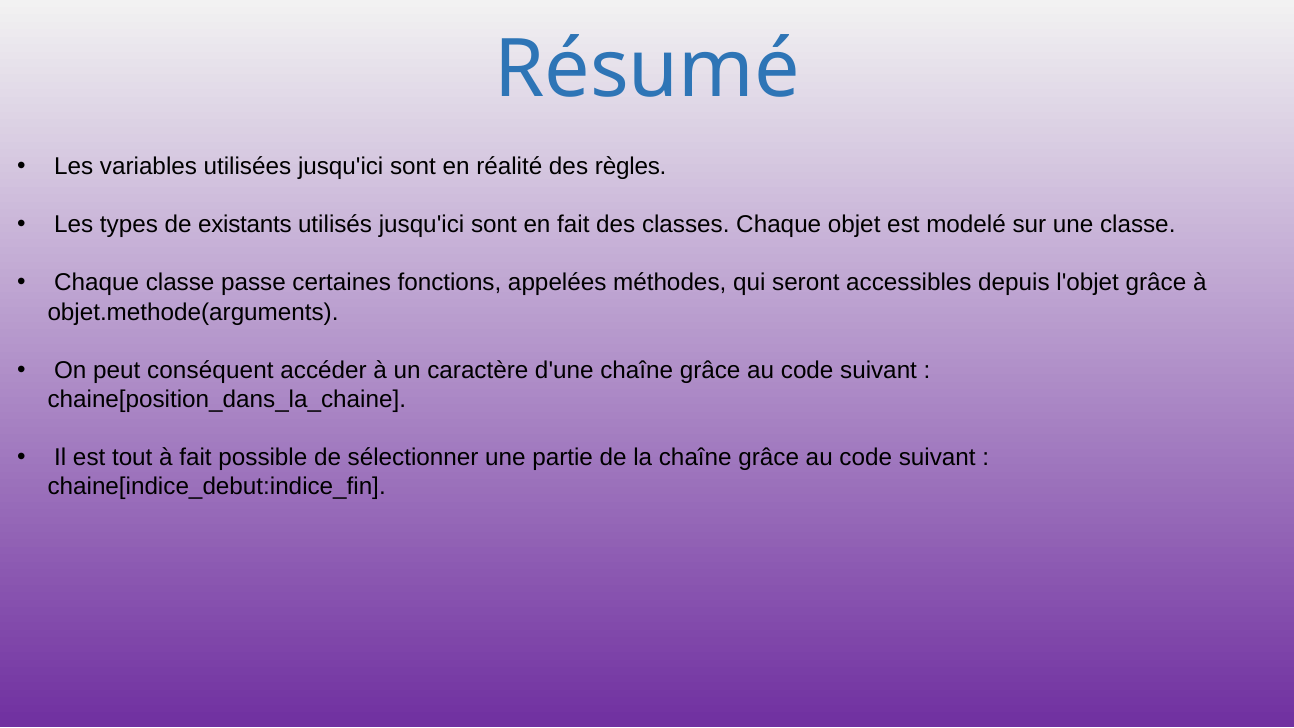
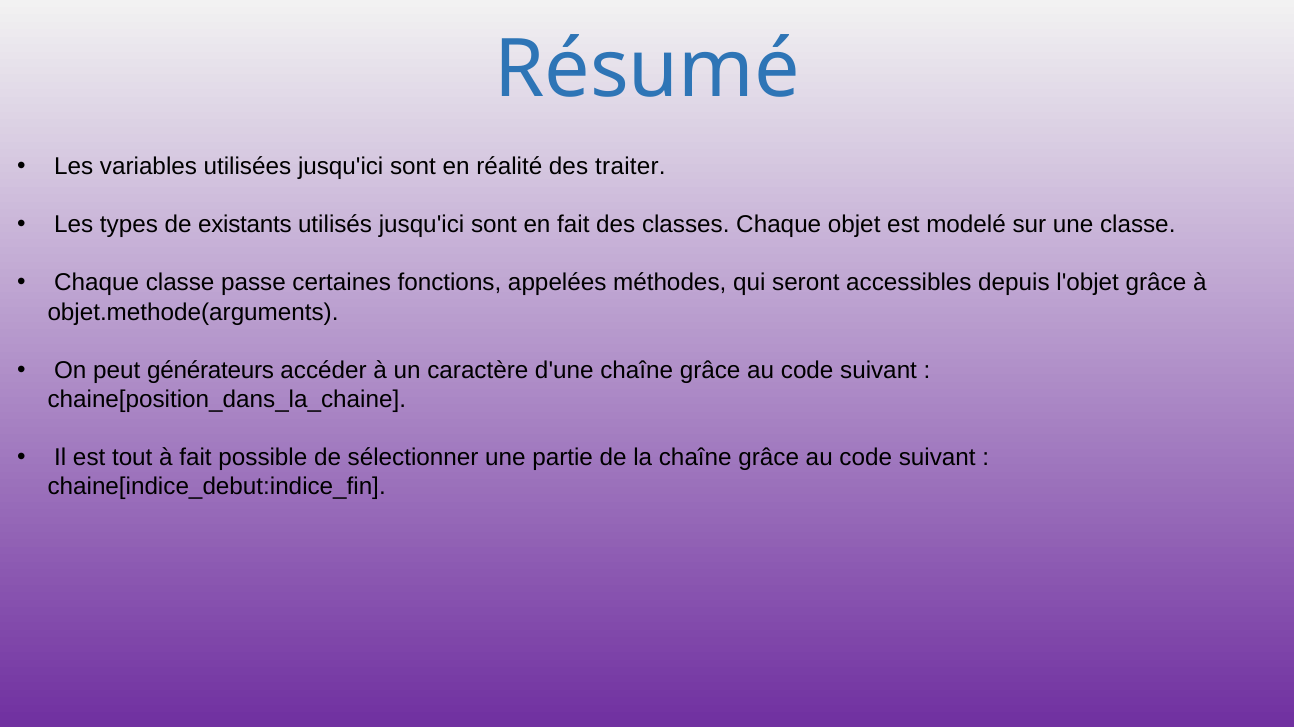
règles: règles -> traiter (630, 166)
conséquent: conséquent -> générateurs (211, 370)
